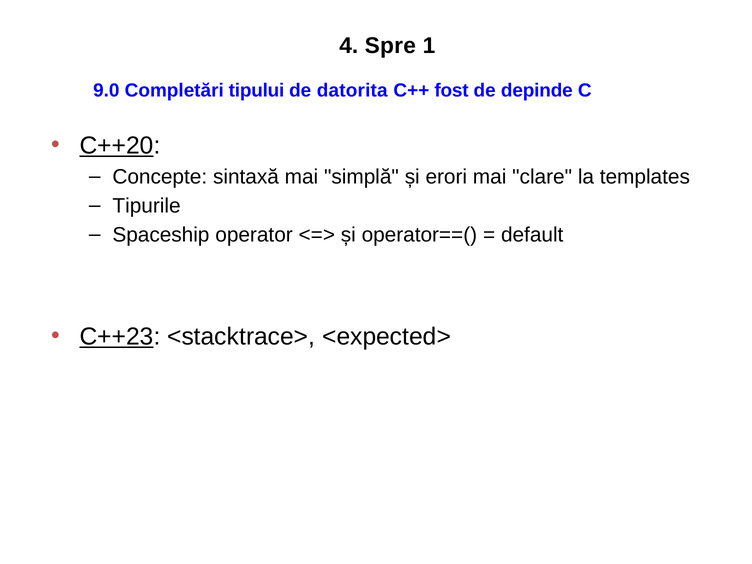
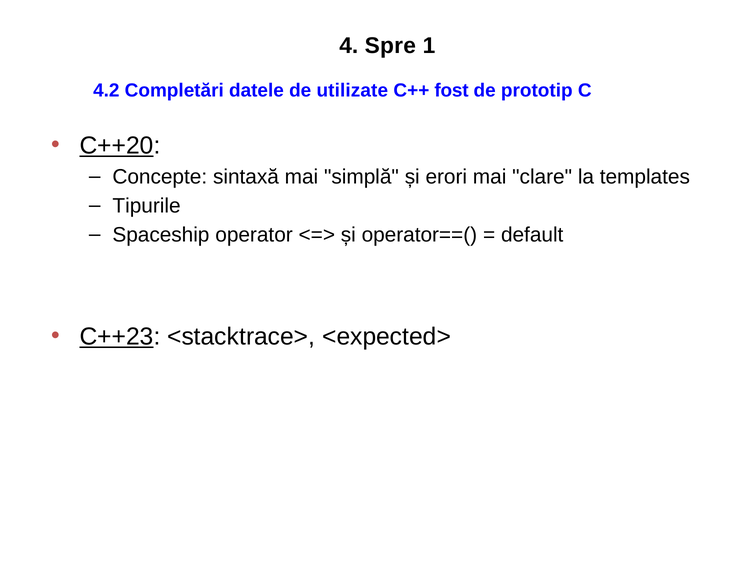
9.0: 9.0 -> 4.2 (106, 91)
tipului: tipului -> datele (256, 91)
datorita: datorita -> utilizate (352, 91)
depinde: depinde -> prototip (537, 91)
